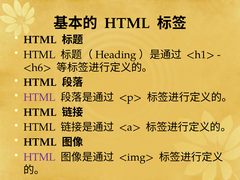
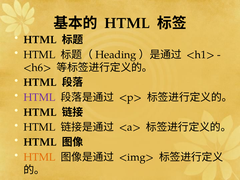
HTML colour: purple -> orange (39, 157)
